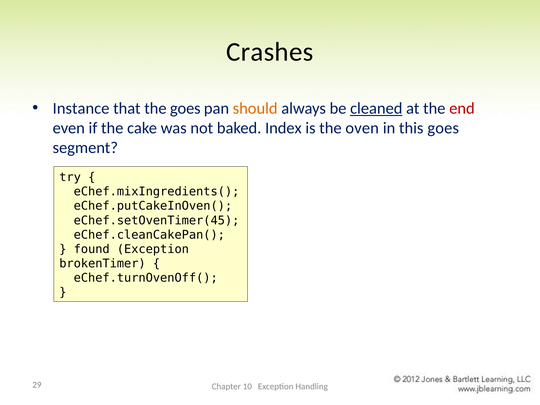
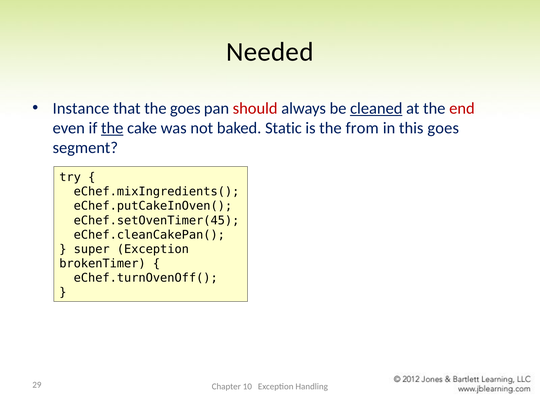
Crashes: Crashes -> Needed (270, 52)
should colour: orange -> red (255, 108)
the underline: none -> present (112, 128)
Index: Index -> Static (283, 128)
oven: oven -> from (362, 128)
found: found -> super (92, 249)
